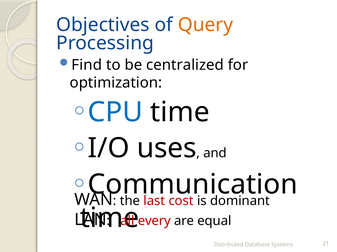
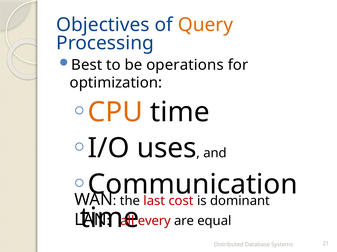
Find: Find -> Best (87, 65)
centralized: centralized -> operations (185, 65)
CPU colour: blue -> orange (115, 112)
